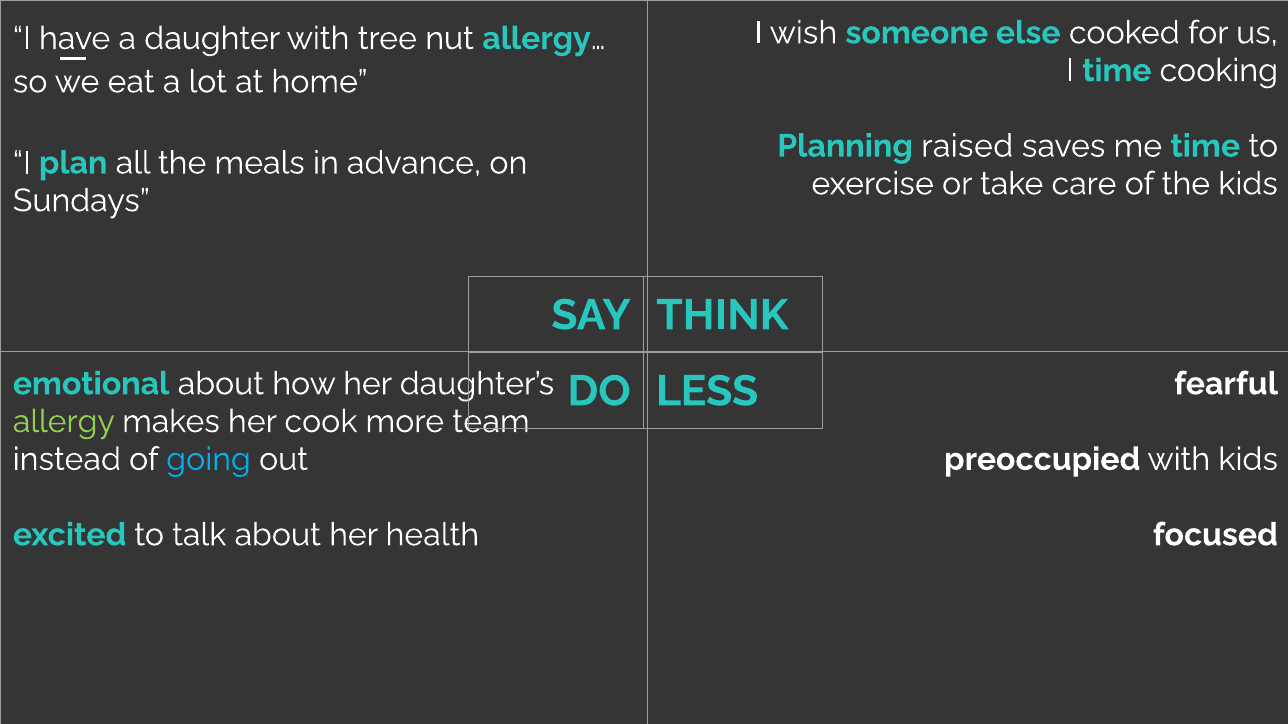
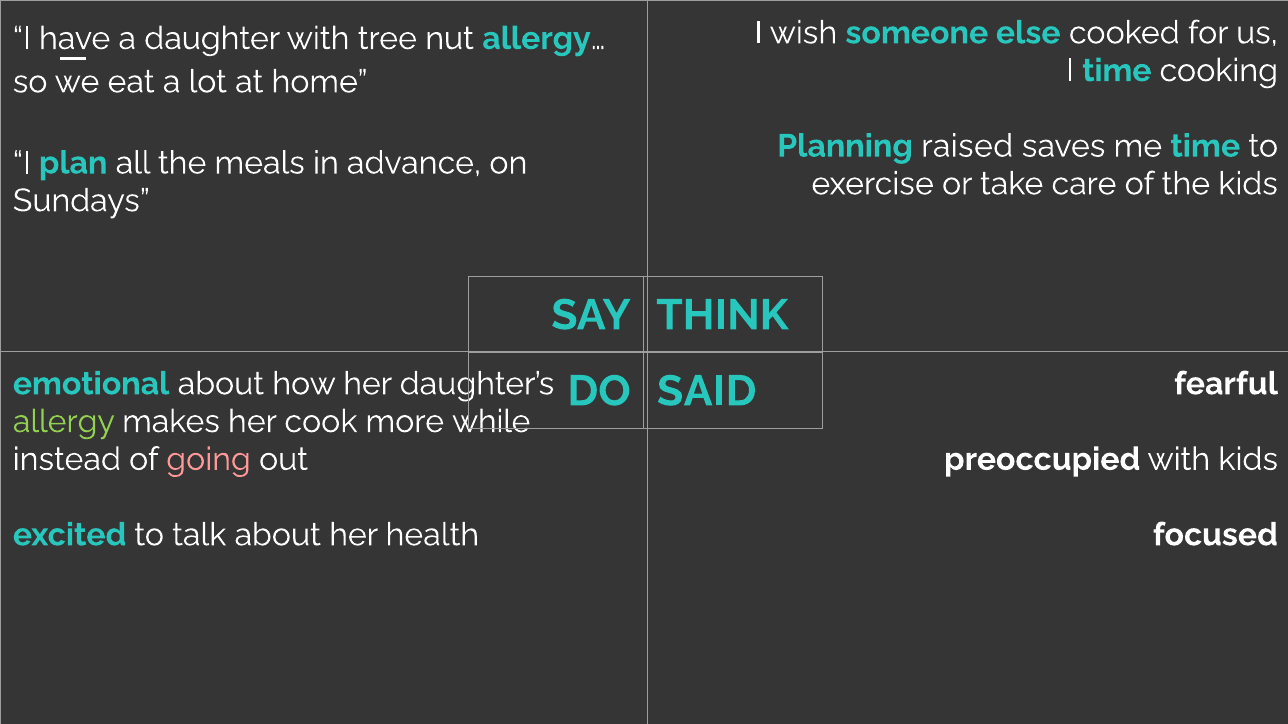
LESS: LESS -> SAID (707, 392)
team: team -> while (491, 422)
going colour: light blue -> pink (209, 460)
